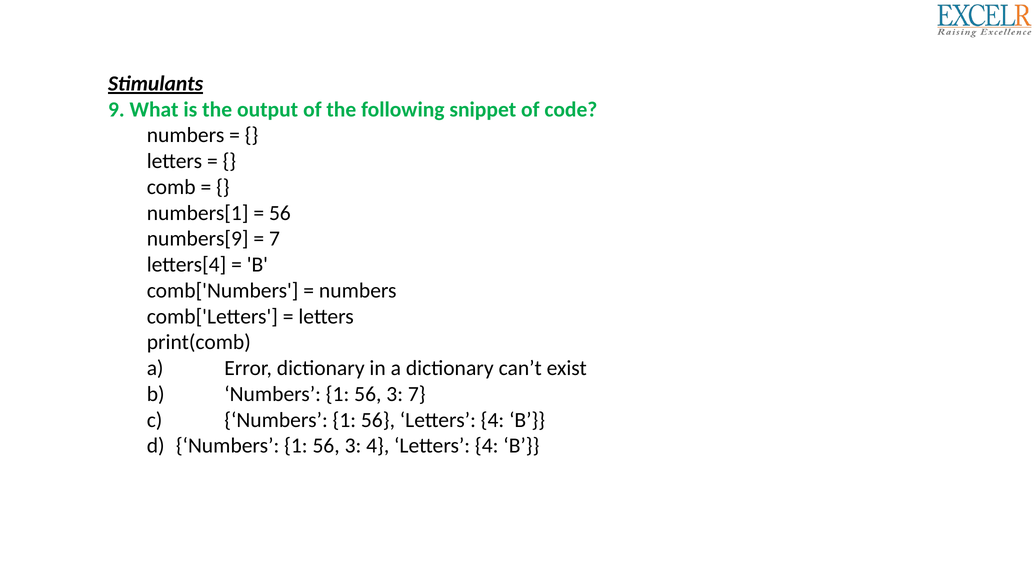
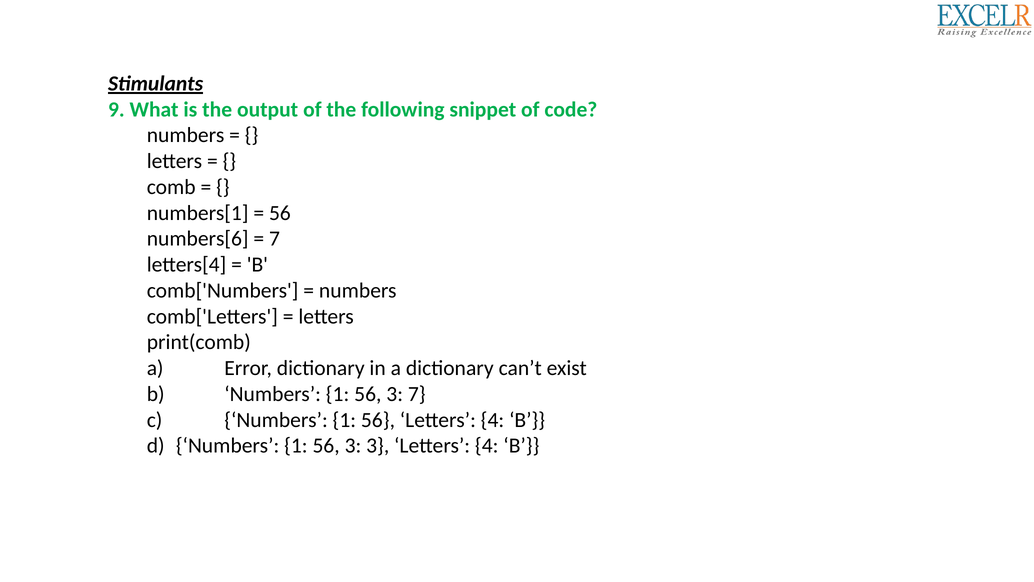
numbers[9: numbers[9 -> numbers[6 (198, 239)
3 4: 4 -> 3 (378, 446)
